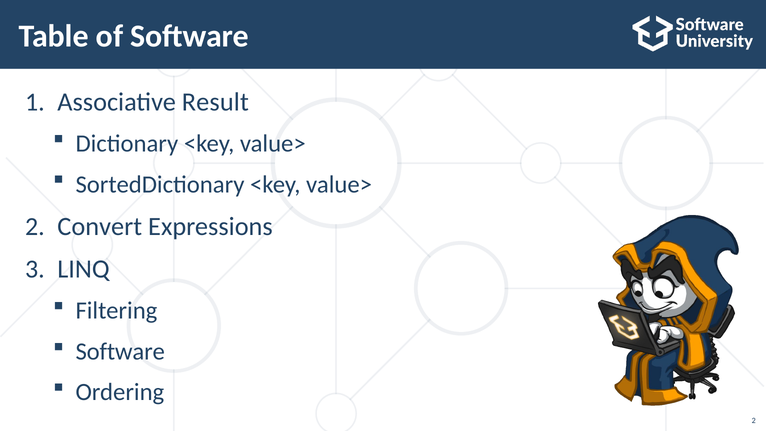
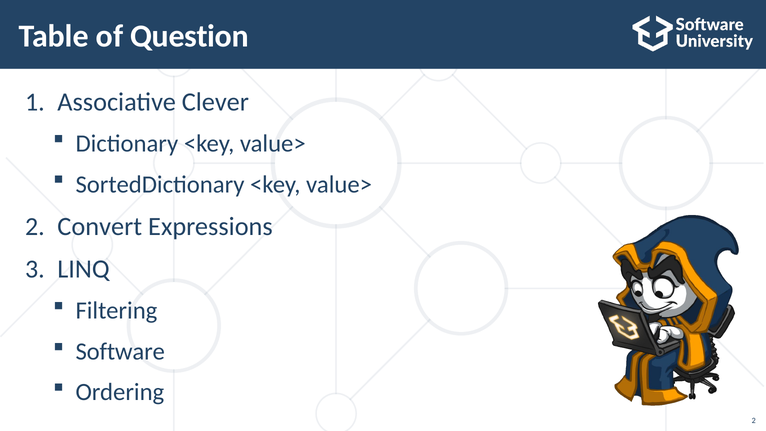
of Software: Software -> Question (190, 36)
Result: Result -> Clever (215, 102)
